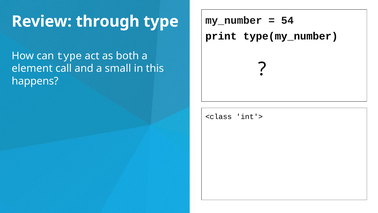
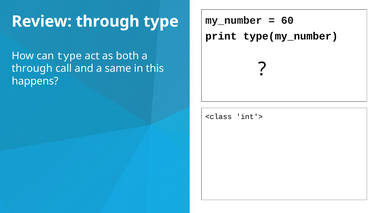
54: 54 -> 60 (287, 20)
element: element -> through (32, 68)
small: small -> same (118, 68)
